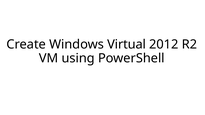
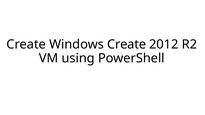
Windows Virtual: Virtual -> Create (127, 45)
